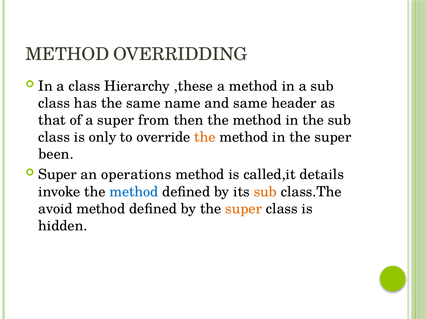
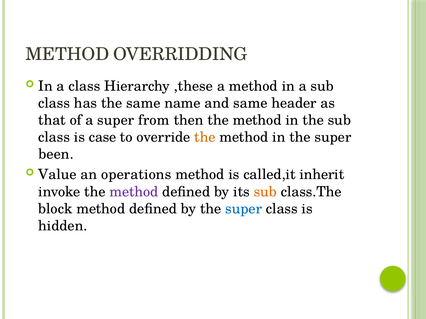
only: only -> case (103, 137)
Super: Super -> Value (57, 175)
details: details -> inherit (322, 175)
method colour: blue -> purple (134, 192)
avoid: avoid -> block (55, 209)
super colour: orange -> blue (244, 209)
